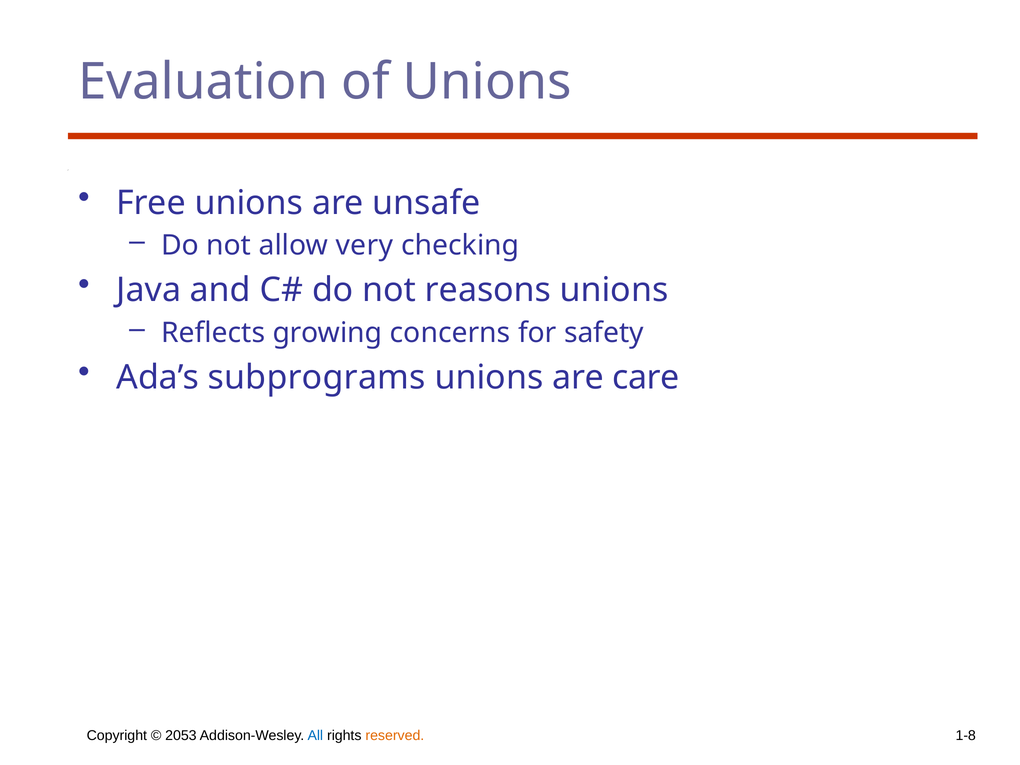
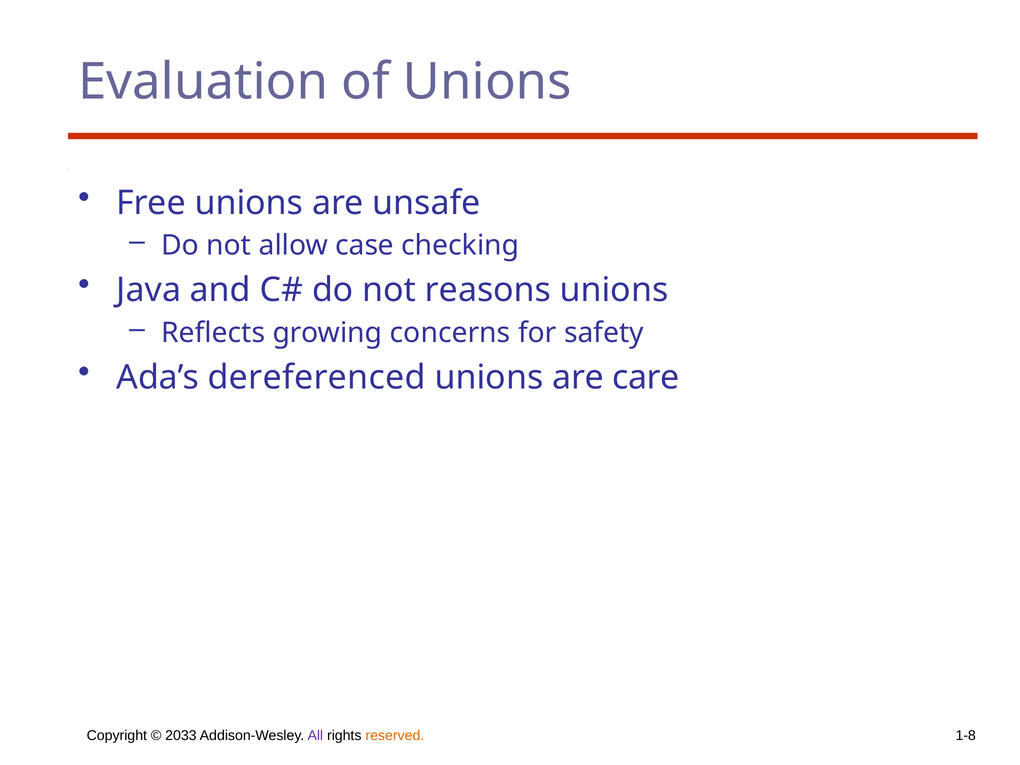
very: very -> case (365, 246)
subprograms: subprograms -> dereferenced (317, 377)
2053: 2053 -> 2033 (181, 735)
All colour: blue -> purple (315, 735)
